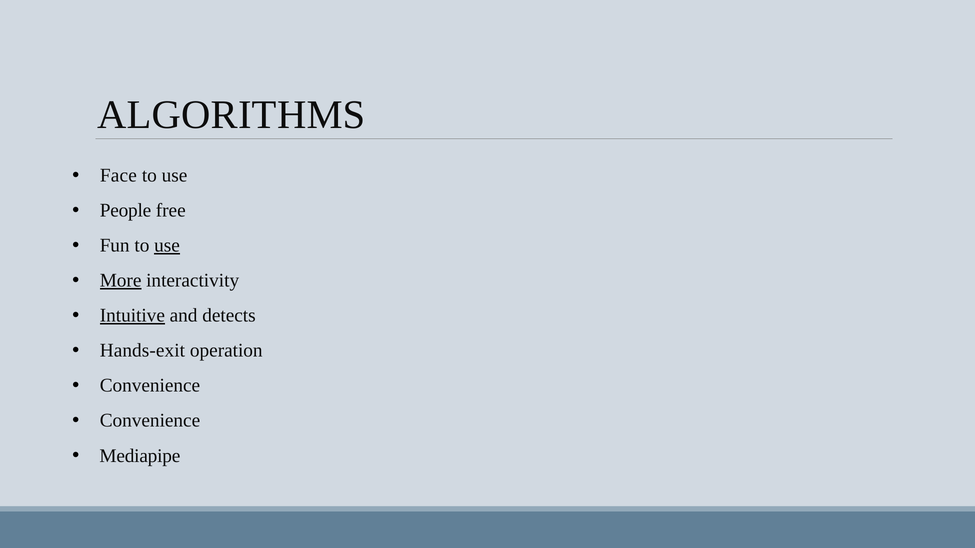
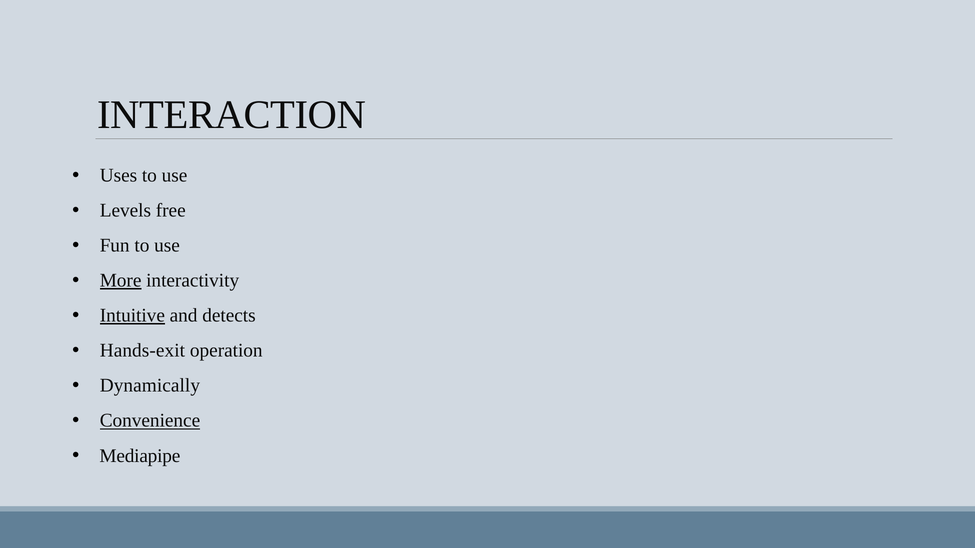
ALGORITHMS: ALGORITHMS -> INTERACTION (232, 115)
Face: Face -> Uses (118, 175)
People: People -> Levels (125, 211)
use underline: present -> none (167, 246)
Convenience: Convenience -> Dynamically (150, 386)
Convenience underline: none -> present (150, 421)
